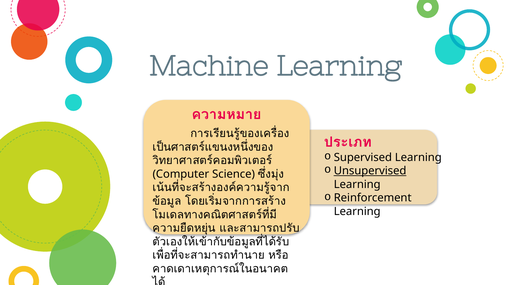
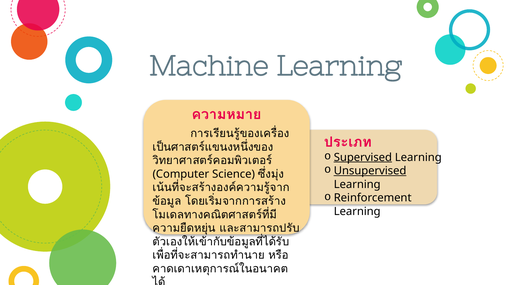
Supervised underline: none -> present (363, 157)
